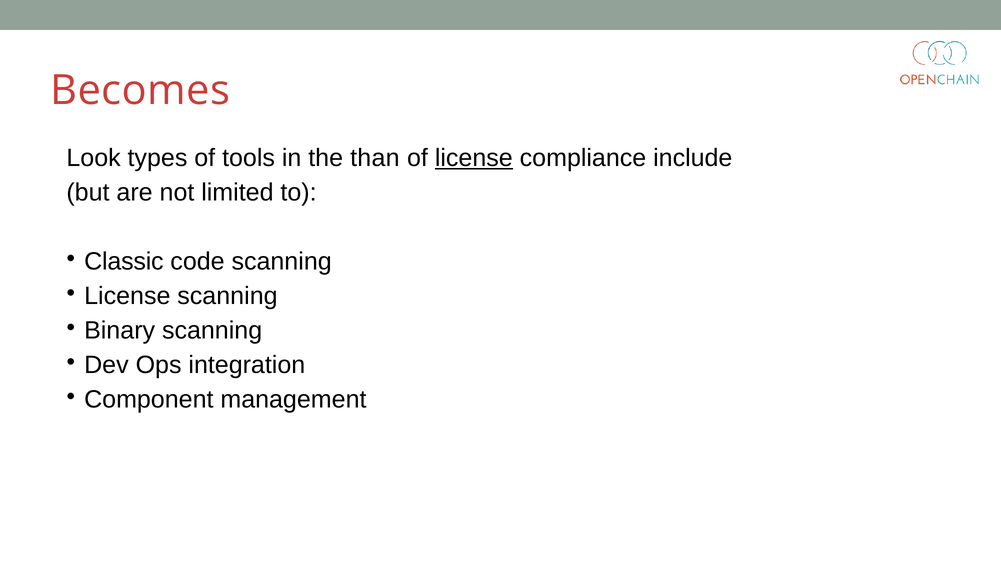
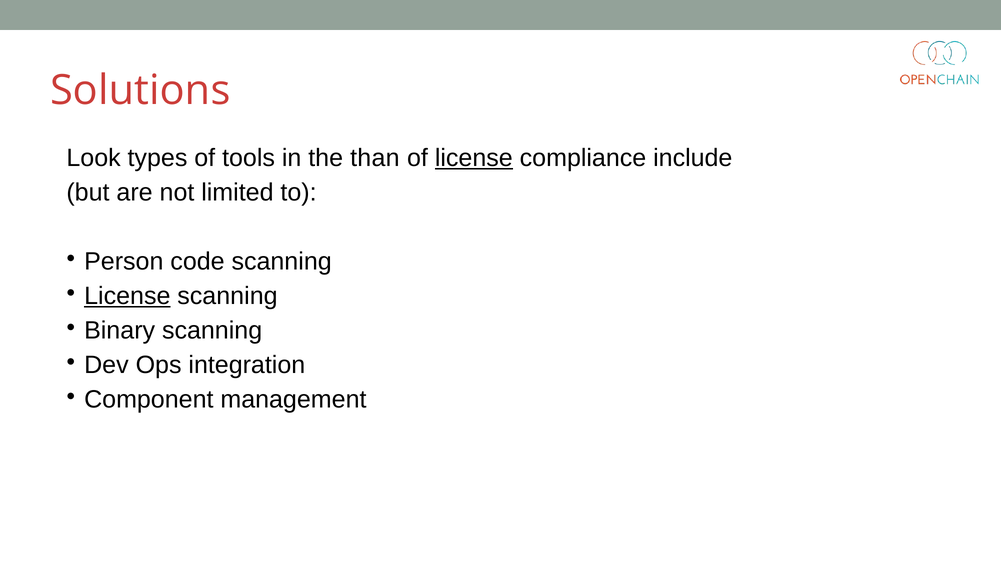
Becomes: Becomes -> Solutions (140, 90)
Classic: Classic -> Person (124, 262)
License underline: none -> present (127, 296)
